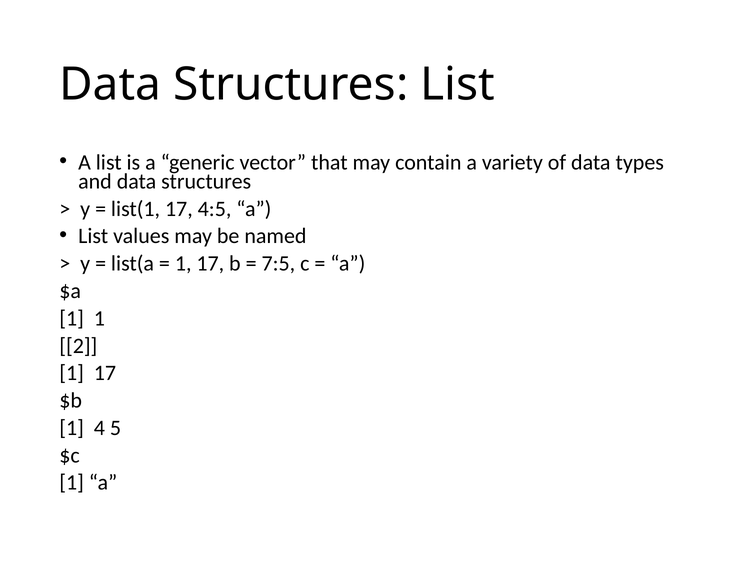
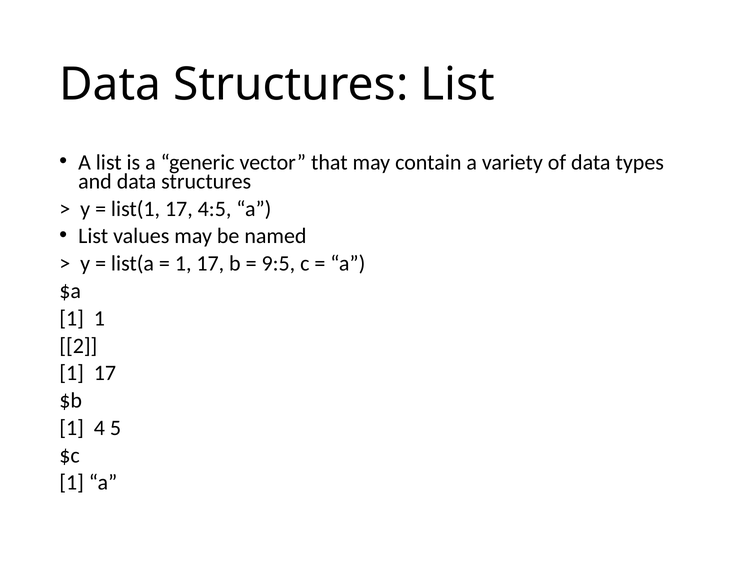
7:5: 7:5 -> 9:5 (278, 263)
